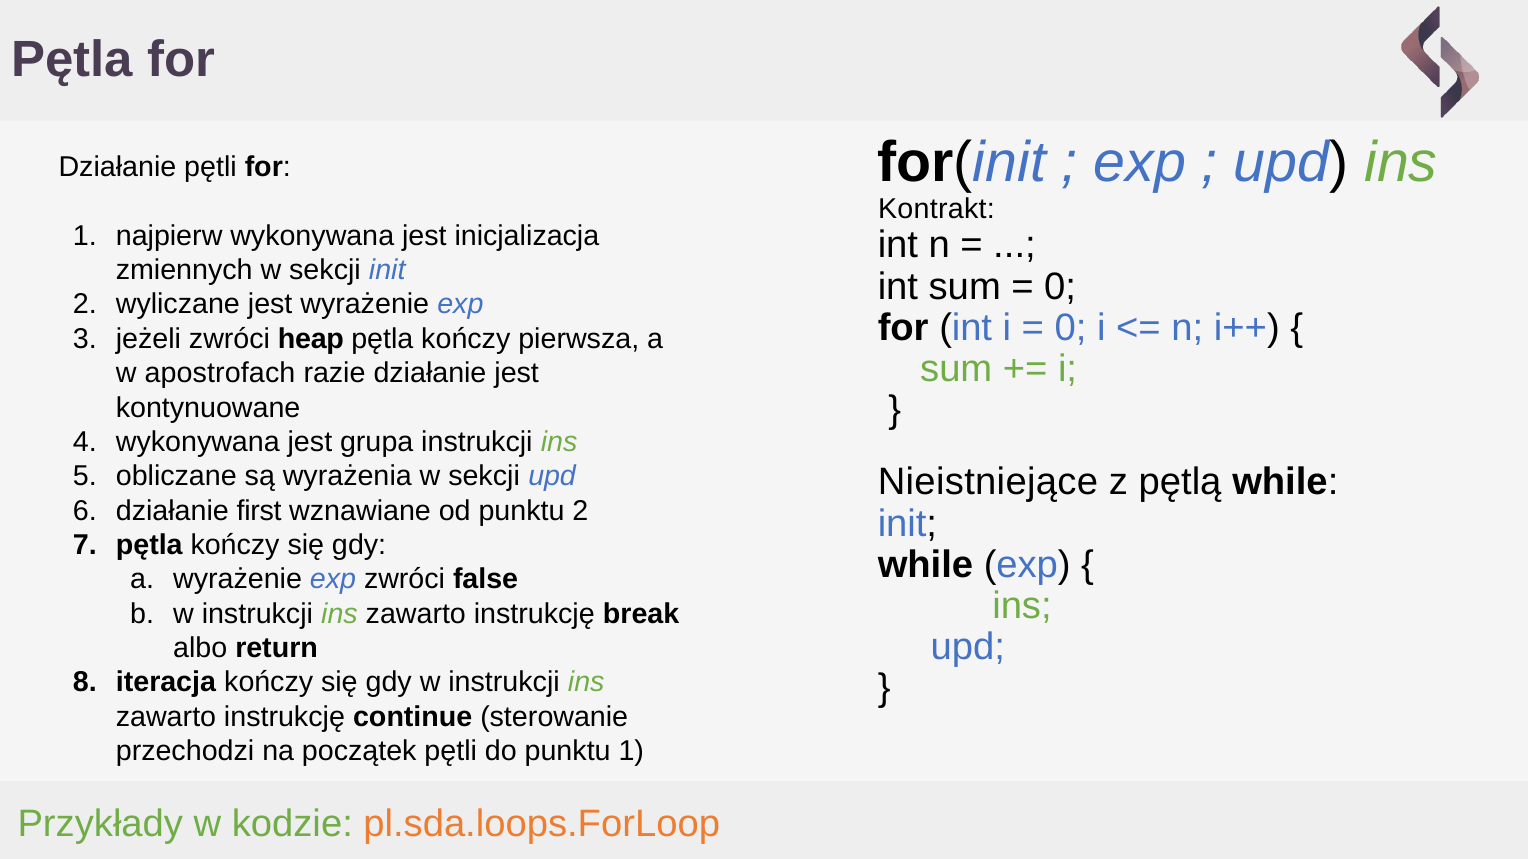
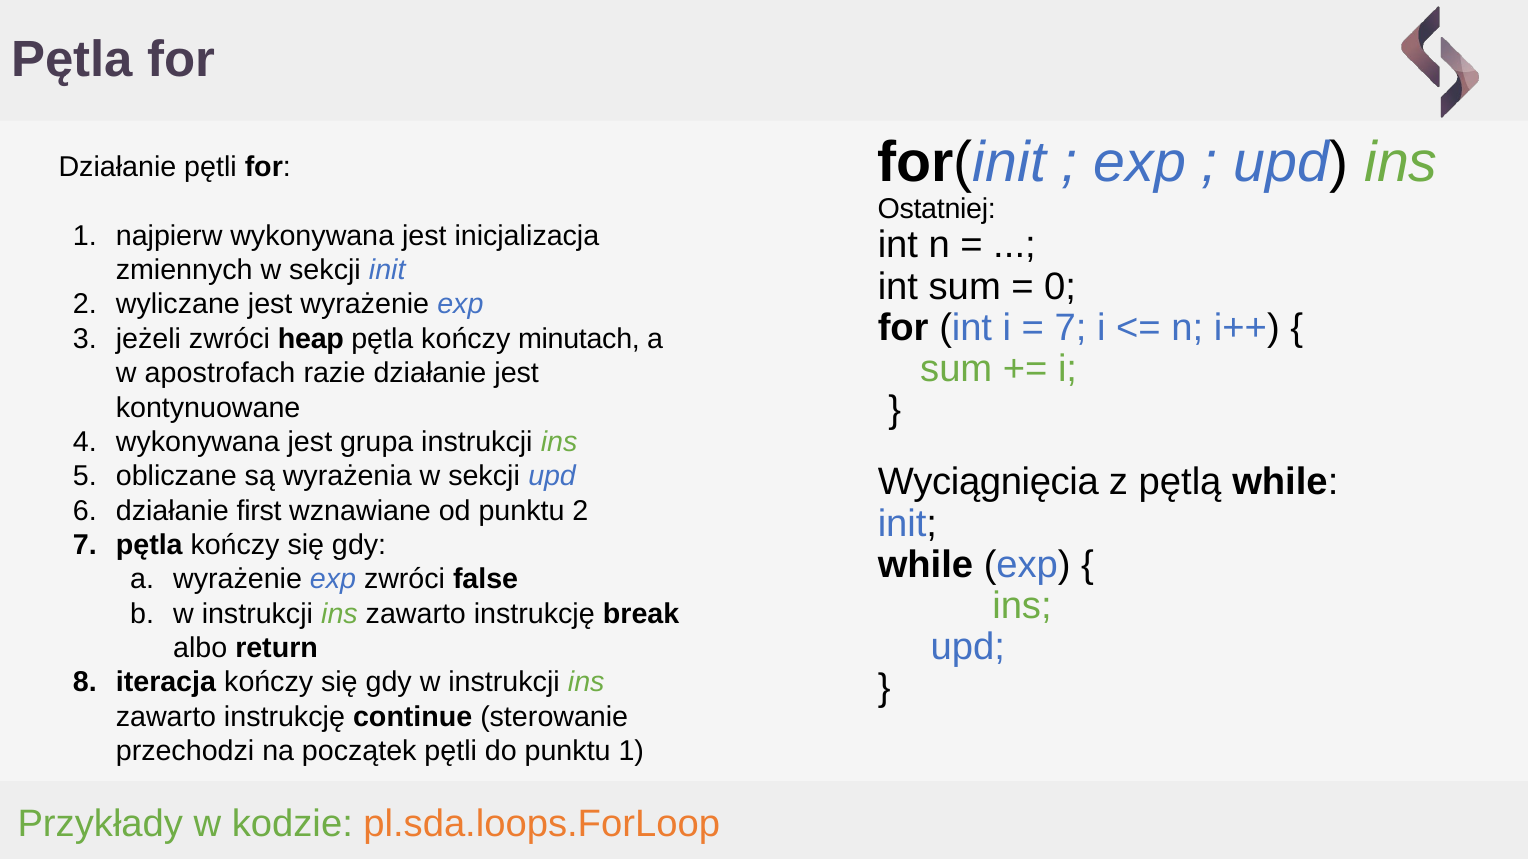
Kontrakt: Kontrakt -> Ostatniej (937, 209)
0: 0 -> 7 (1071, 328)
pierwsza: pierwsza -> minutach (579, 339)
Nieistniejące: Nieistniejące -> Wyciągnięcia (988, 482)
